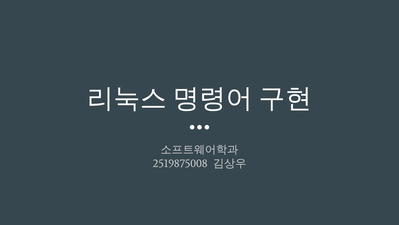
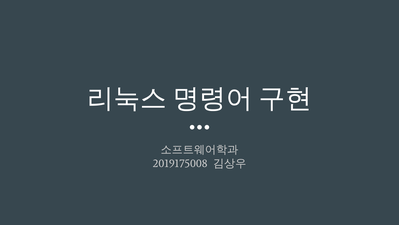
2519875008: 2519875008 -> 2019175008 (180, 163)
